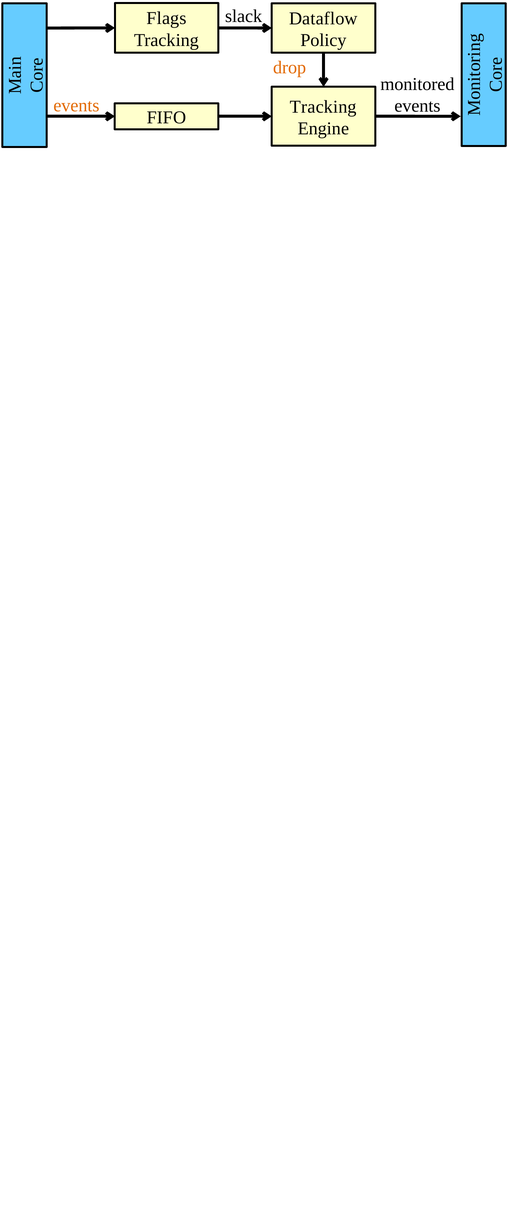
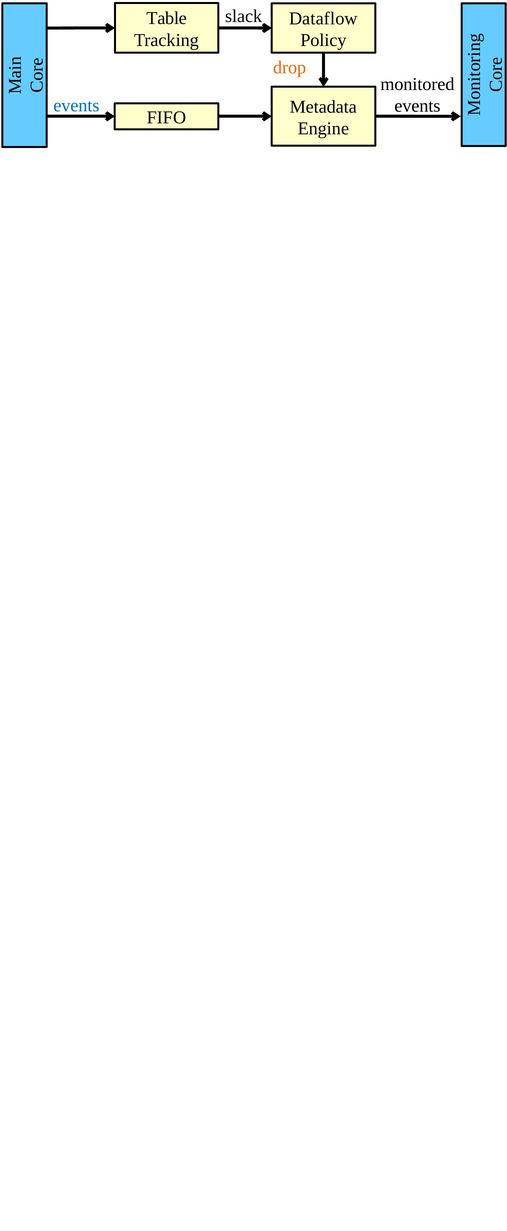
Flags: Flags -> Table (167, 18)
events colour: orange -> blue (77, 106)
Tracking: Tracking -> Metadata (323, 107)
